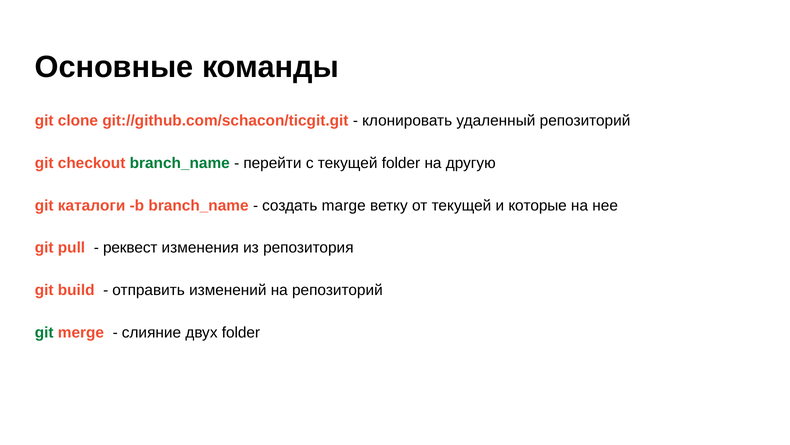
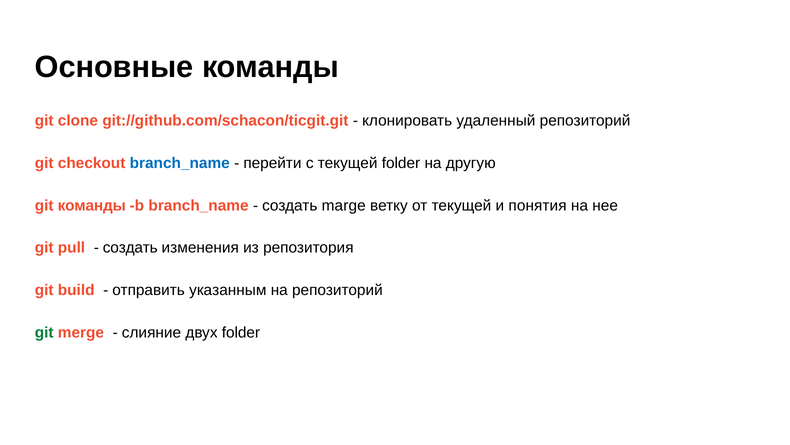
branch_name colour: green -> blue (180, 163)
git каталоги: каталоги -> команды (92, 205)
которые: которые -> понятия (538, 205)
реквест: реквест -> создать (130, 248)
изменений: изменений -> указанным (228, 290)
